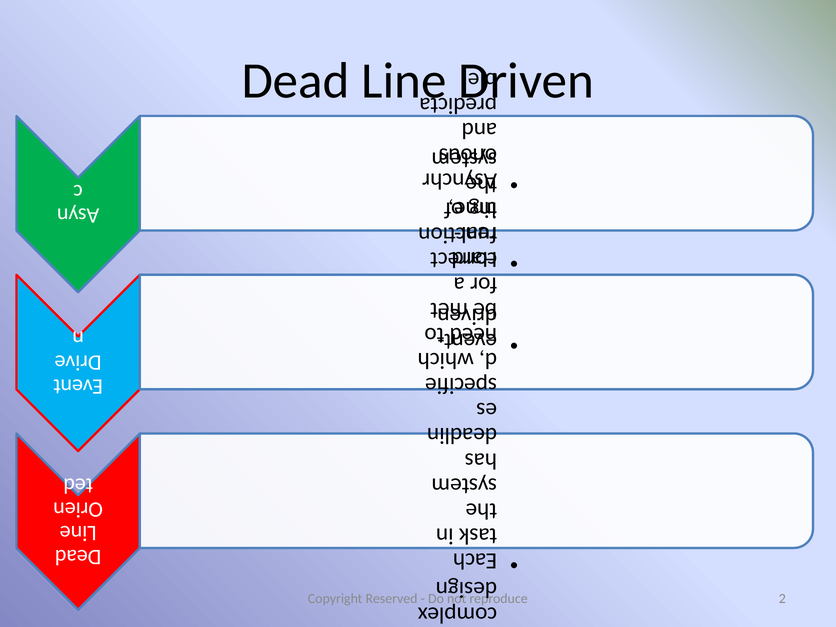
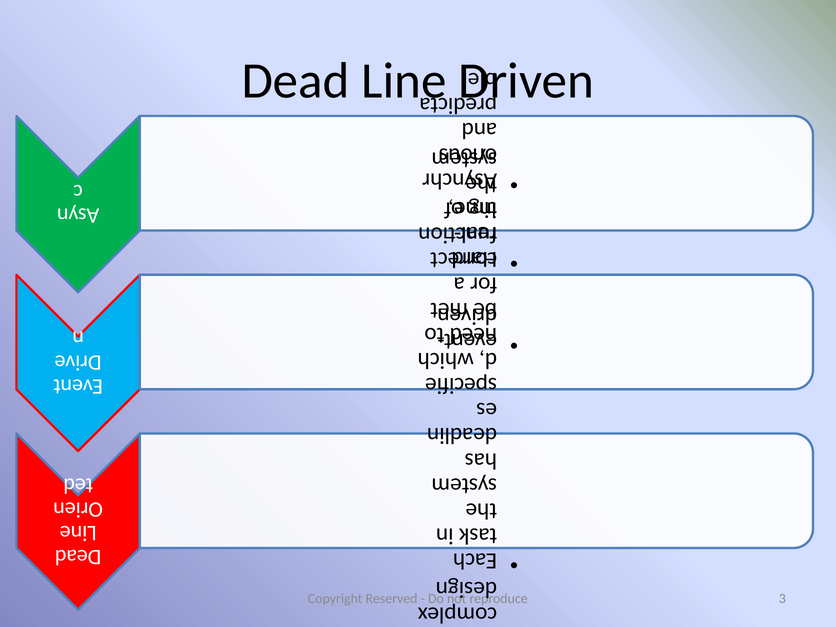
2: 2 -> 3 (782, 599)
